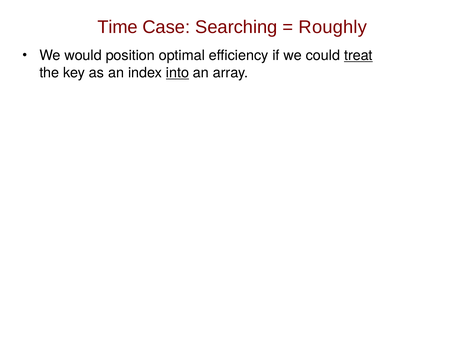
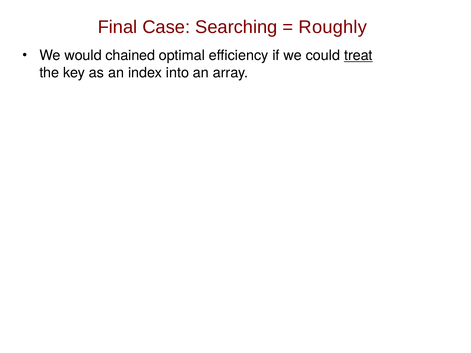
Time: Time -> Final (118, 27)
position: position -> chained (130, 56)
into underline: present -> none (178, 73)
